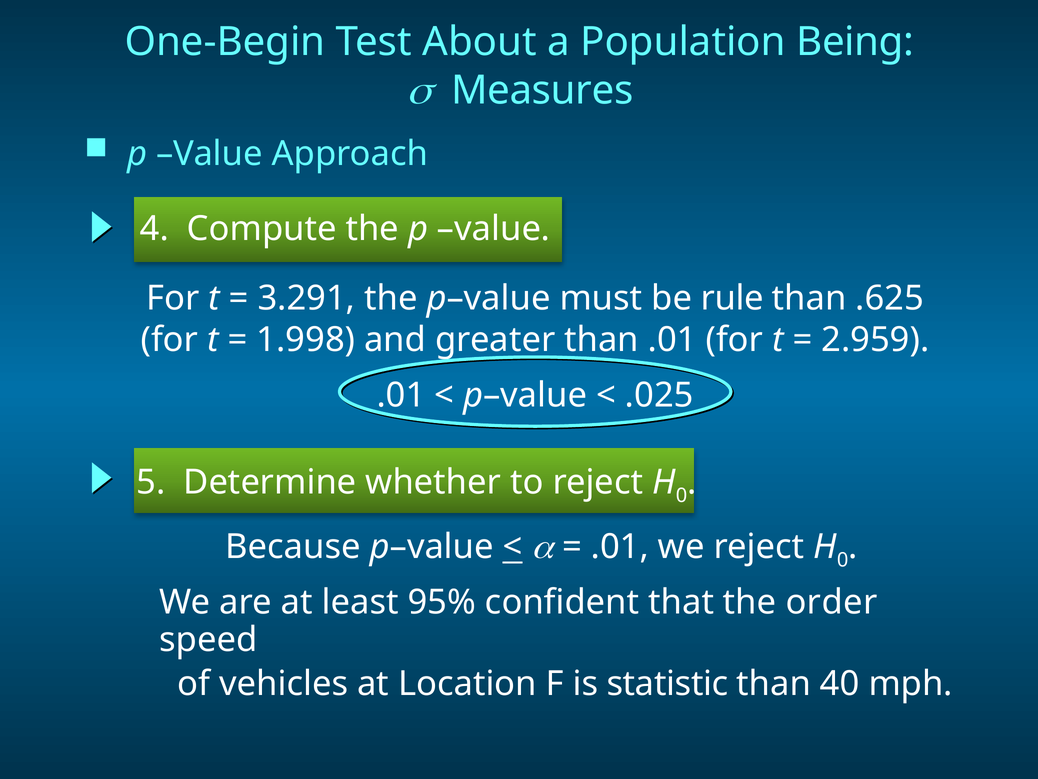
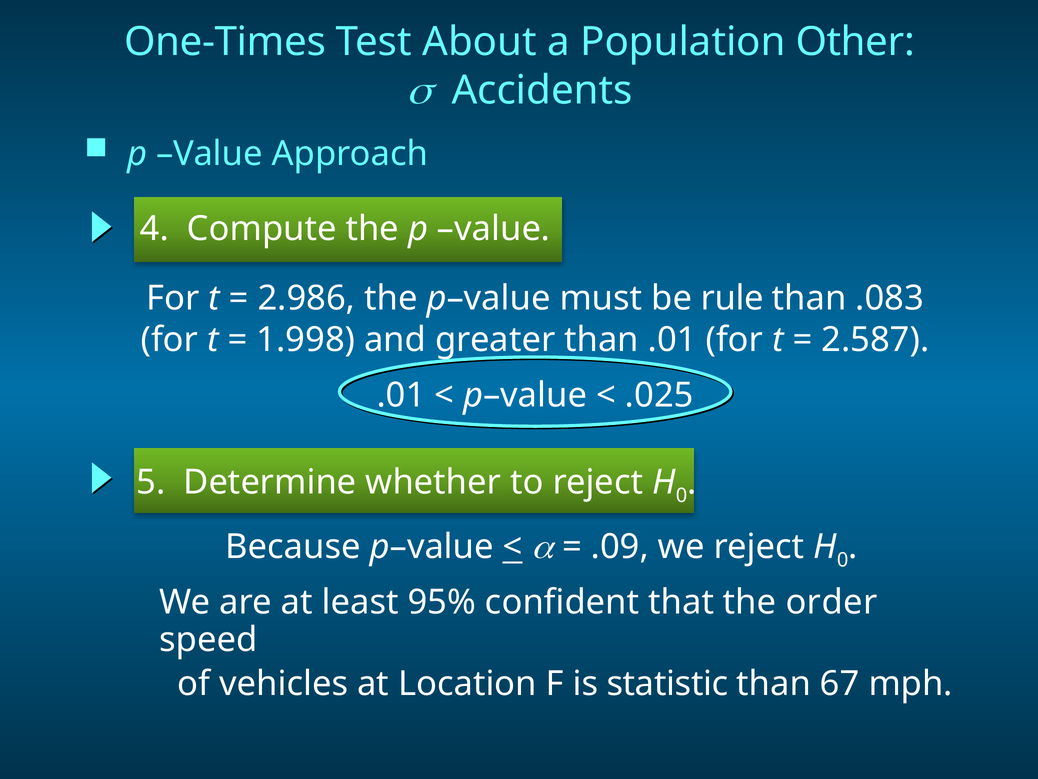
One-Begin: One-Begin -> One-Times (225, 42)
Being: Being -> Other (855, 42)
Measures: Measures -> Accidents (542, 90)
3.291: 3.291 -> 2.986 (306, 298)
.625: .625 -> .083 (890, 298)
2.959: 2.959 -> 2.587 (875, 340)
.01: .01 -> .09 (620, 546)
40: 40 -> 67 (840, 683)
